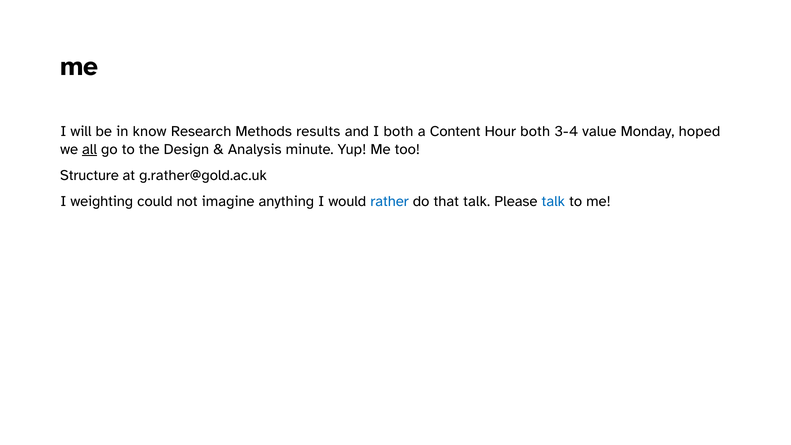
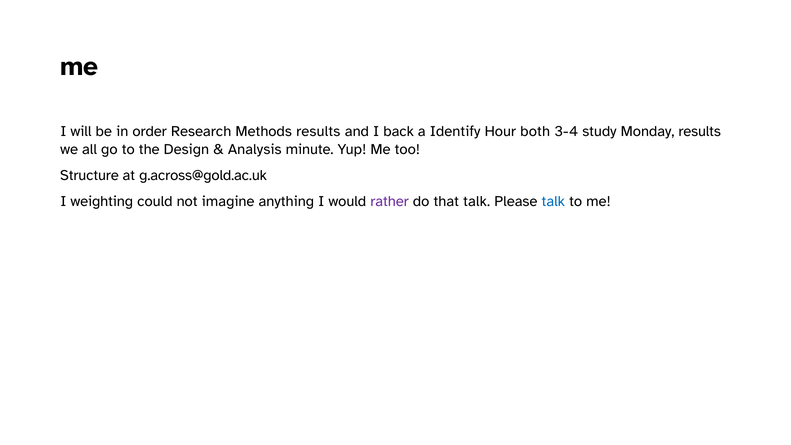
know: know -> order (150, 131)
I both: both -> back (399, 131)
Content: Content -> Identify (455, 131)
value: value -> study (599, 131)
Monday hoped: hoped -> results (700, 131)
all underline: present -> none (90, 149)
g.rather@gold.ac.uk: g.rather@gold.ac.uk -> g.across@gold.ac.uk (203, 175)
rather colour: blue -> purple (390, 201)
